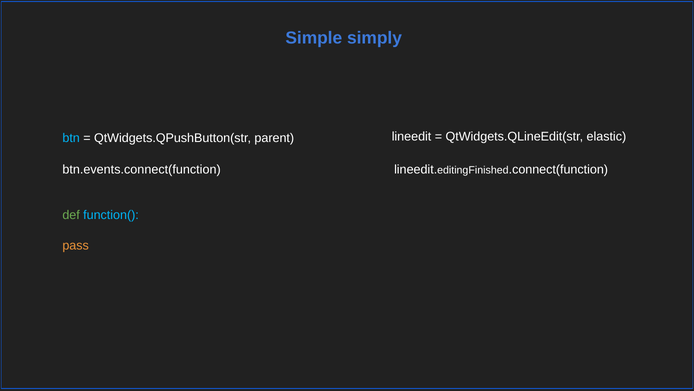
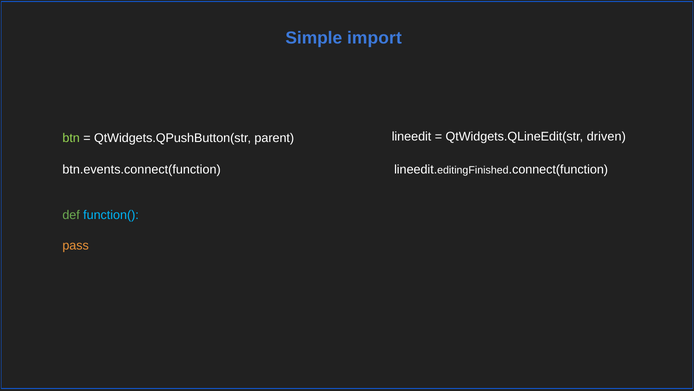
simply: simply -> import (374, 38)
elastic: elastic -> driven (606, 136)
btn colour: light blue -> light green (71, 138)
